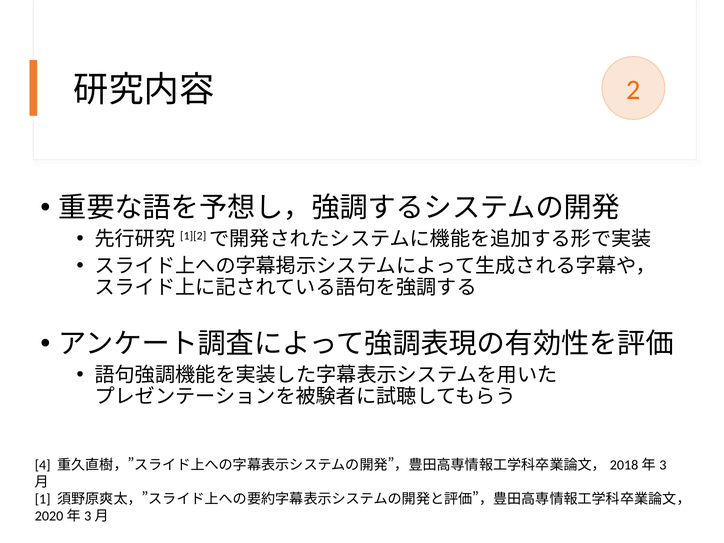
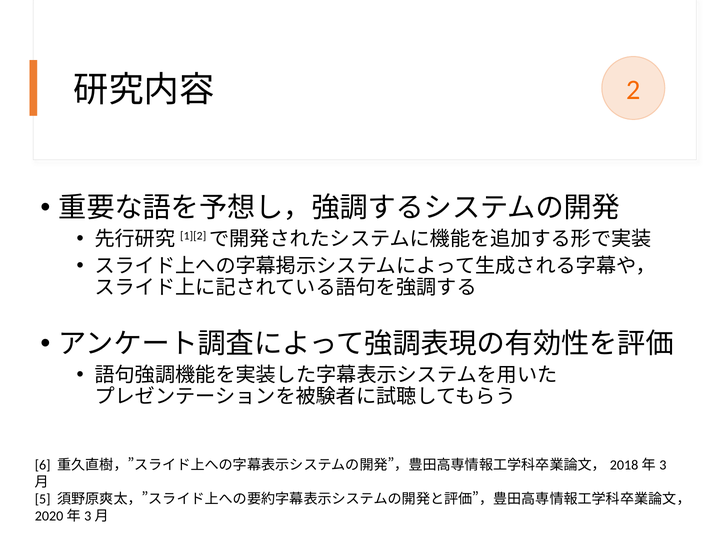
4: 4 -> 6 (43, 465)
1: 1 -> 5 (43, 499)
